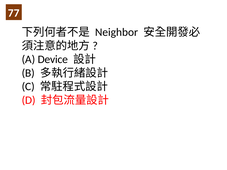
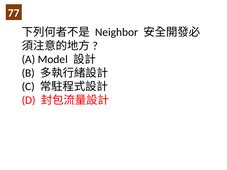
Device: Device -> Model (53, 59)
